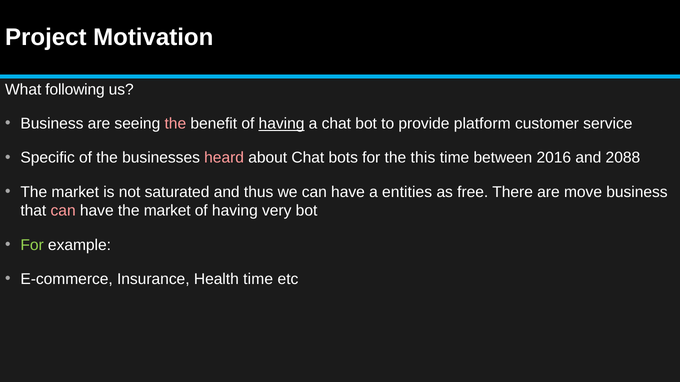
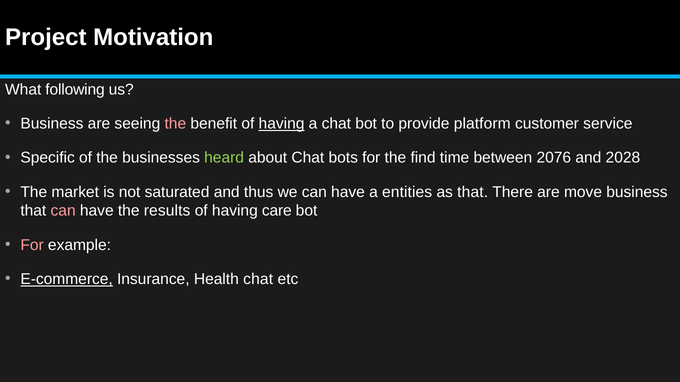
heard colour: pink -> light green (224, 158)
this: this -> find (423, 158)
2016: 2016 -> 2076 (554, 158)
2088: 2088 -> 2028 (623, 158)
as free: free -> that (473, 192)
have the market: market -> results (167, 211)
very: very -> care (277, 211)
For colour: light green -> pink (32, 245)
E-commerce underline: none -> present (67, 280)
Health time: time -> chat (258, 280)
